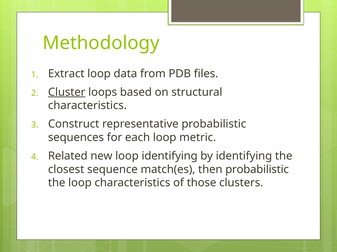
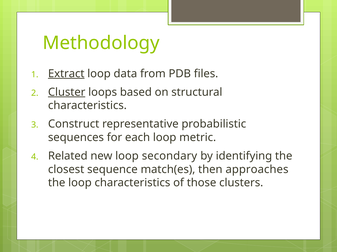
Extract underline: none -> present (66, 74)
loop identifying: identifying -> secondary (169, 156)
then probabilistic: probabilistic -> approaches (257, 170)
